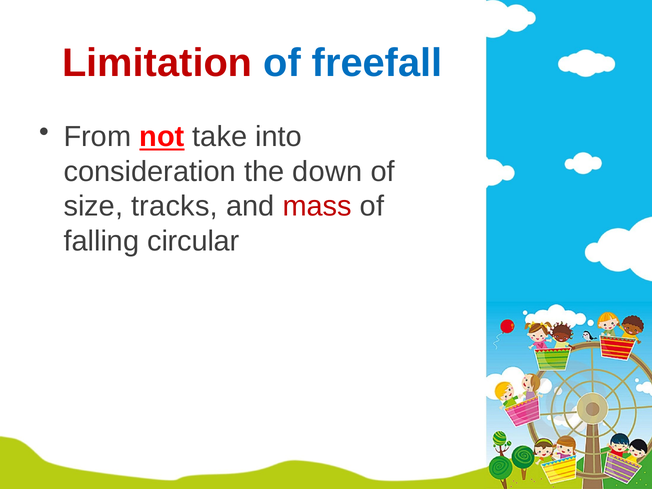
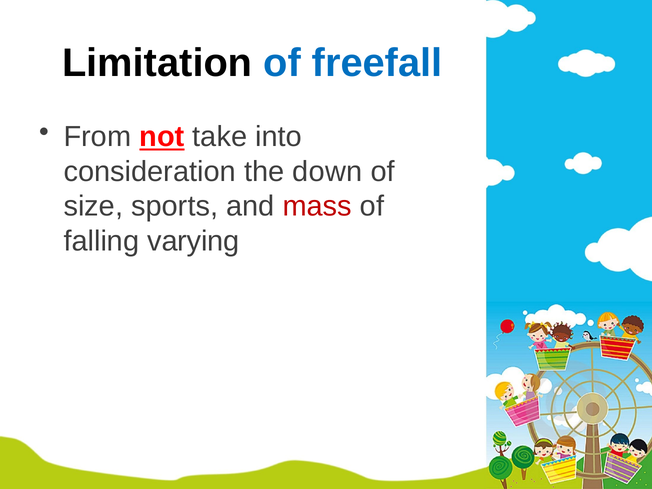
Limitation colour: red -> black (157, 63)
tracks: tracks -> sports (175, 206)
circular: circular -> varying (193, 241)
